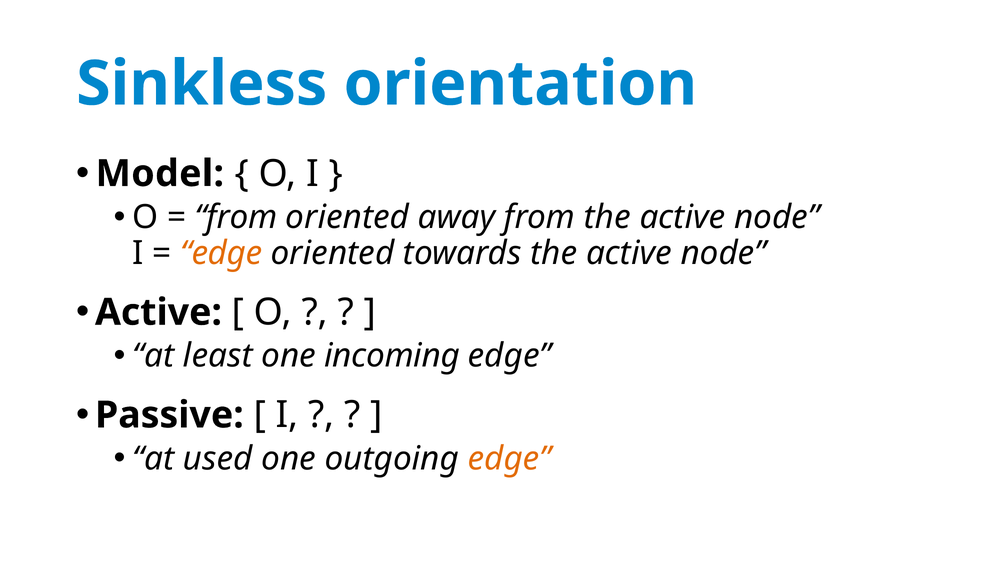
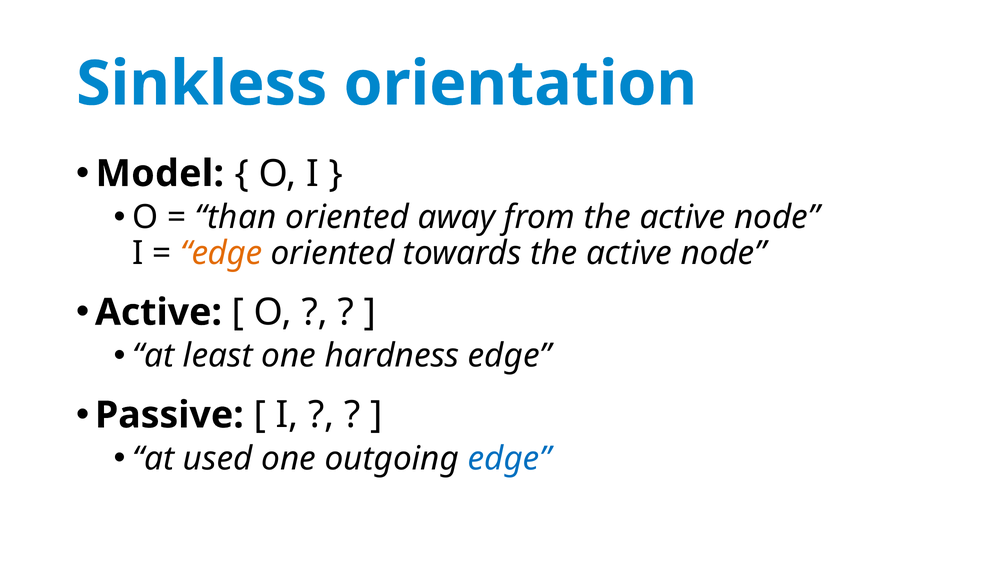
from: from -> than (236, 217)
incoming: incoming -> hardness (392, 356)
edge colour: orange -> blue (510, 458)
